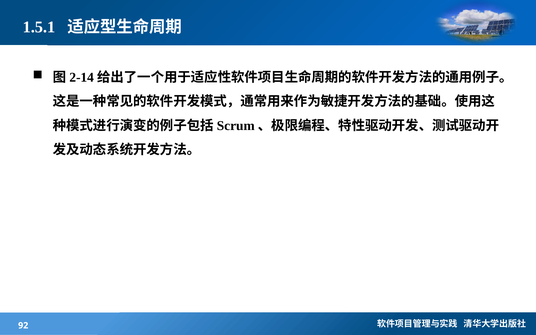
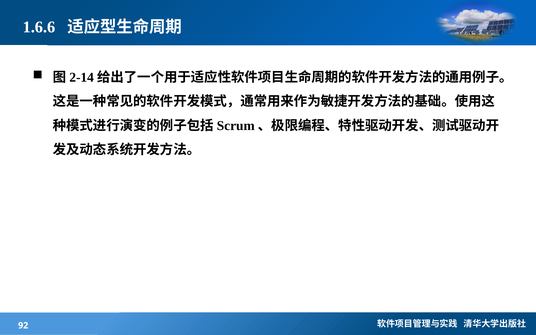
1.5.1: 1.5.1 -> 1.6.6 (39, 27)
